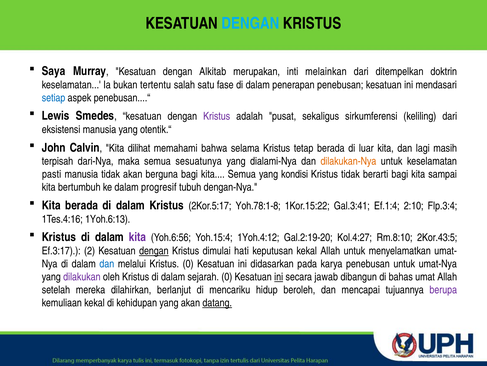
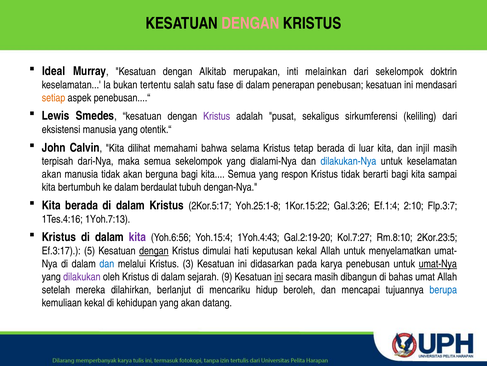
DENGAN colour: light blue -> pink (250, 23)
Saya: Saya -> Ideal (54, 71)
dari ditempelkan: ditempelkan -> sekelompok (399, 72)
setiap colour: blue -> orange (54, 98)
lagi: lagi -> injil (423, 148)
semua sesuatunya: sesuatunya -> sekelompok (199, 161)
dilakukan-Nya colour: orange -> blue (348, 161)
pasti: pasti -> akan (52, 174)
kondisi: kondisi -> respon (295, 174)
progresif: progresif -> berdaulat (159, 187)
Yoh.78:1-8: Yoh.78:1-8 -> Yoh.25:1-8 (258, 205)
Gal.3:41: Gal.3:41 -> Gal.3:26 (352, 205)
Flp.3:4: Flp.3:4 -> Flp.3:7 (442, 205)
1Yoh.6:13: 1Yoh.6:13 -> 1Yoh.7:13 (108, 219)
1Yoh.4:12: 1Yoh.4:12 -> 1Yoh.4:43 (258, 237)
Kol.4:27: Kol.4:27 -> Kol.7:27 (355, 237)
2Kor.43:5: 2Kor.43:5 -> 2Kor.23:5 (437, 237)
2: 2 -> 5 (90, 250)
Kristus 0: 0 -> 3 (188, 263)
umat-Nya underline: none -> present (438, 263)
sejarah 0: 0 -> 9 (227, 276)
secara jawab: jawab -> masih (326, 276)
berupa colour: purple -> blue (443, 289)
datang underline: present -> none (217, 302)
